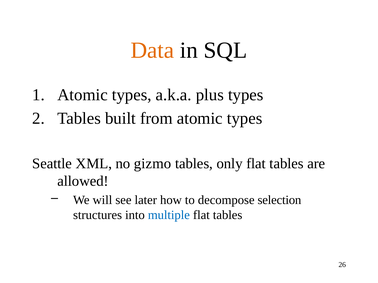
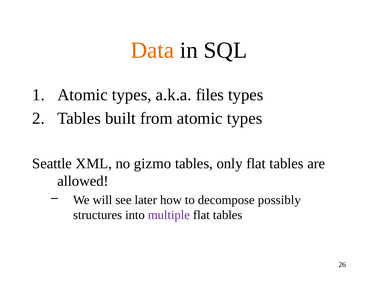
plus: plus -> files (210, 95)
selection: selection -> possibly (279, 200)
multiple colour: blue -> purple (169, 215)
